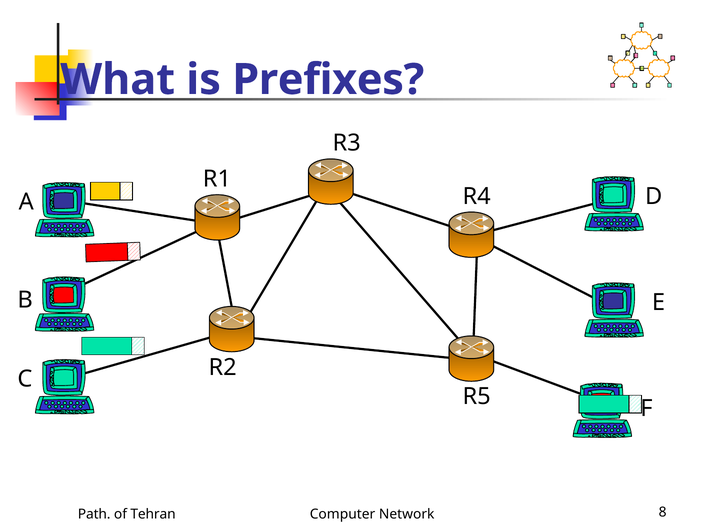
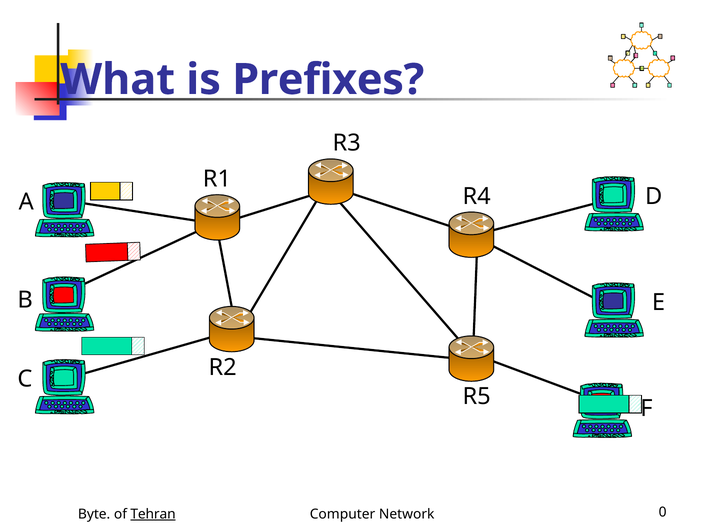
Path: Path -> Byte (94, 515)
Tehran underline: none -> present (153, 515)
8: 8 -> 0 (663, 513)
